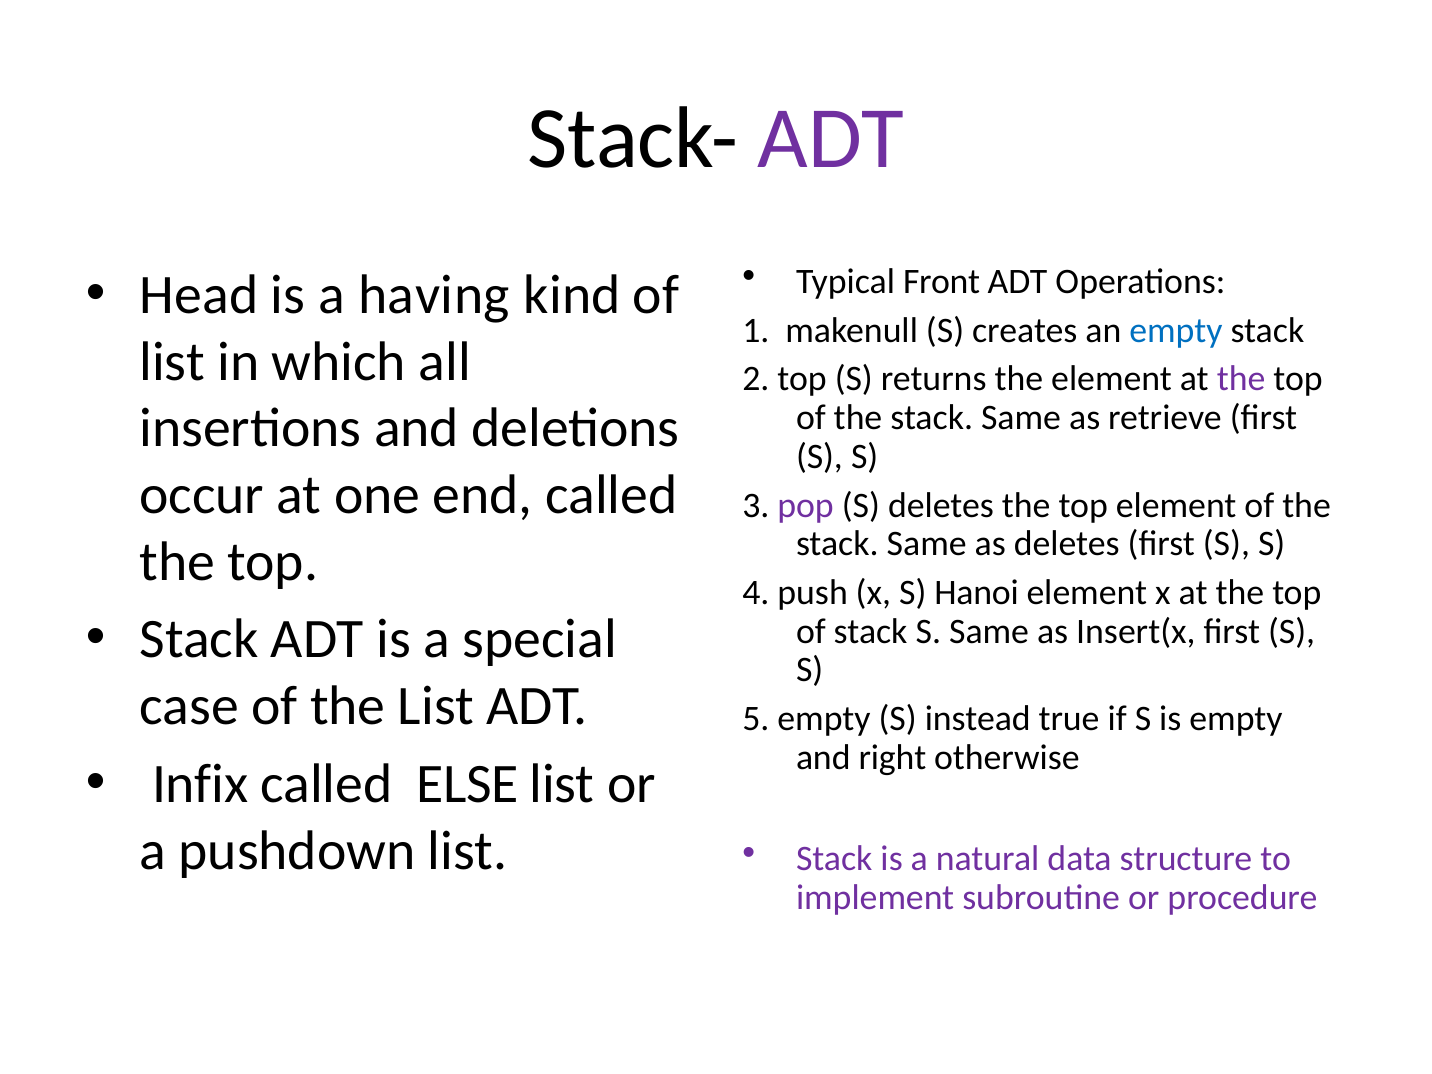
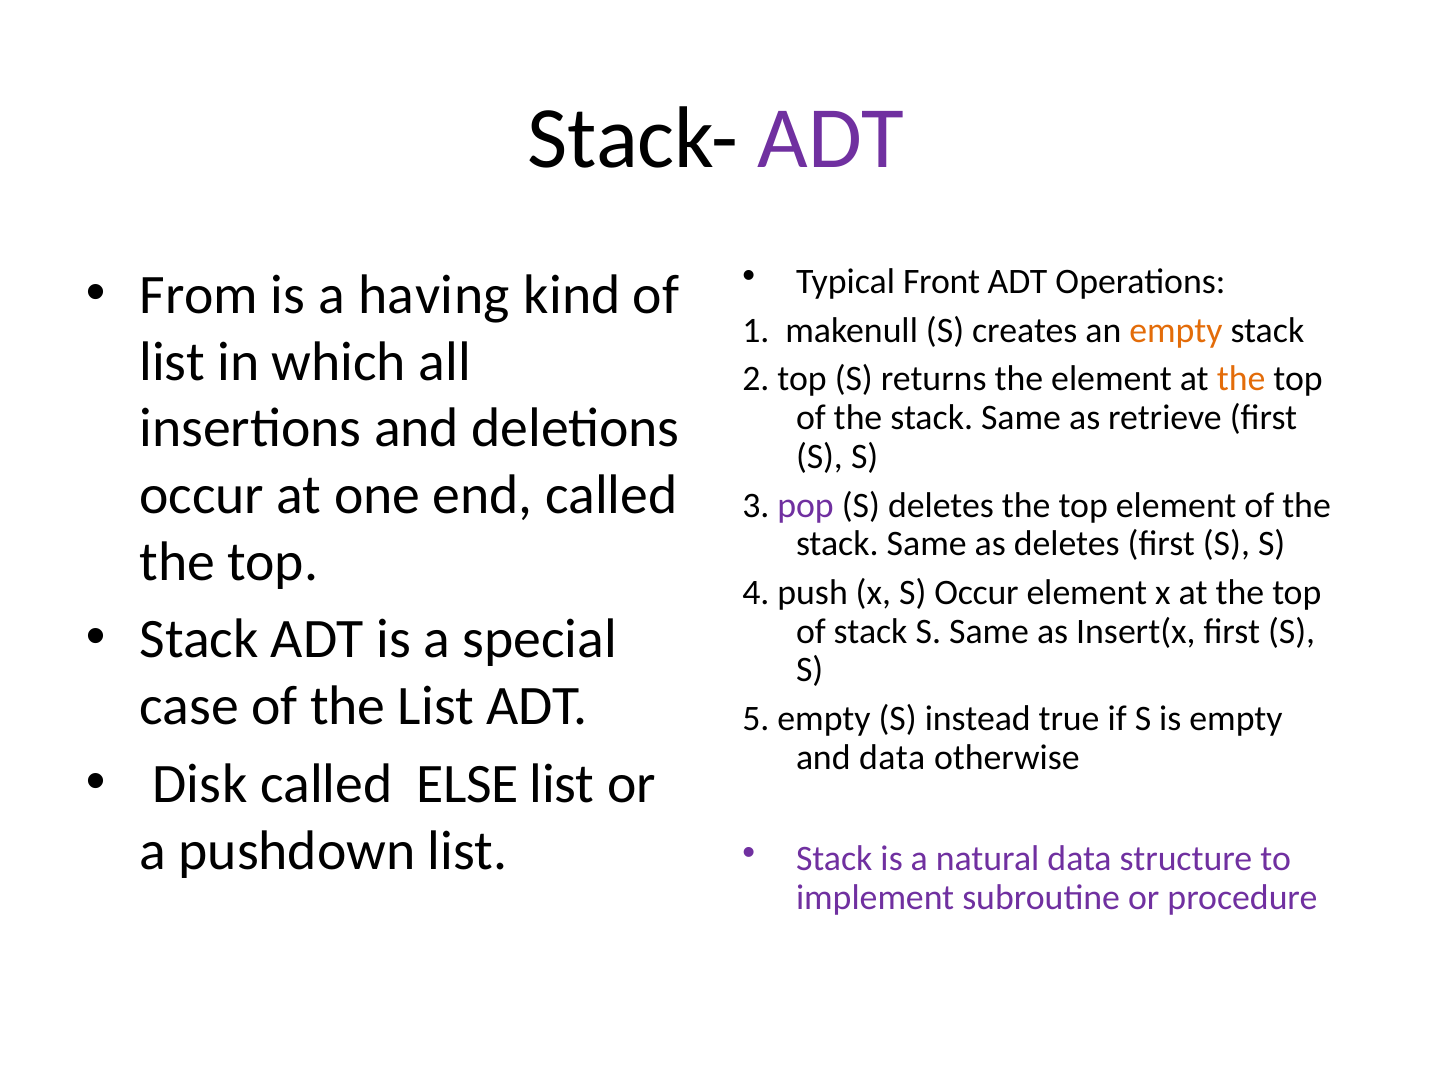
Head: Head -> From (199, 295)
empty colour: blue -> orange (1176, 330)
the colour: purple -> orange (1241, 379)
S Hanoi: Hanoi -> Occur (977, 593)
and right: right -> data (892, 757)
Infix: Infix -> Disk (200, 784)
